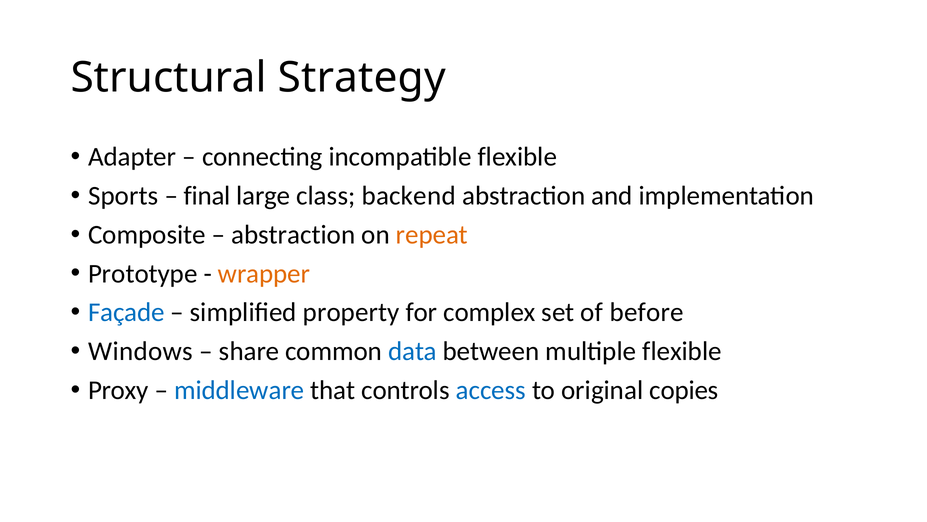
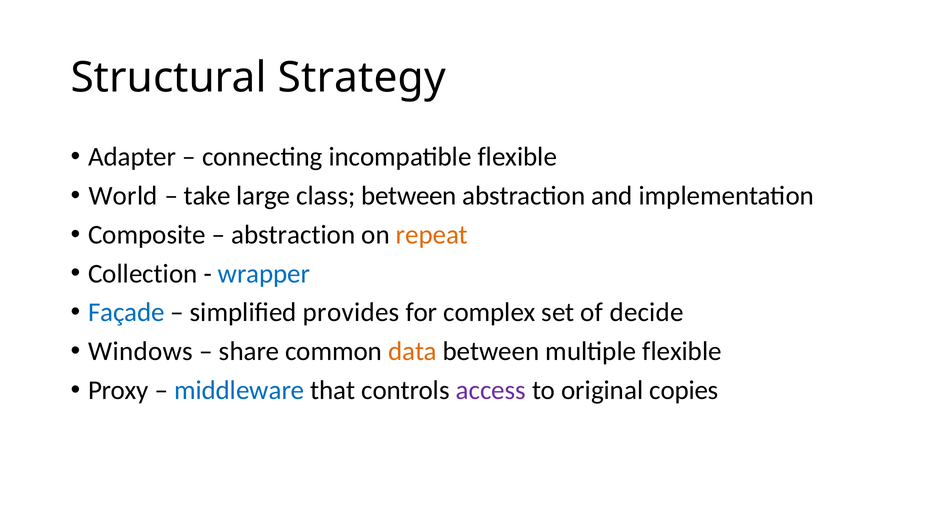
Sports: Sports -> World (123, 196)
final: final -> take (207, 196)
class backend: backend -> between (409, 196)
Prototype: Prototype -> Collection (143, 273)
wrapper colour: orange -> blue (264, 273)
property: property -> provides (351, 312)
before: before -> decide (647, 312)
data colour: blue -> orange (413, 351)
access colour: blue -> purple (491, 390)
